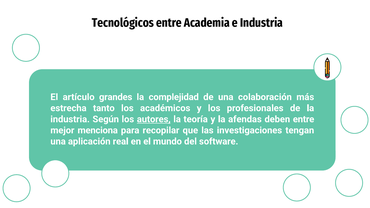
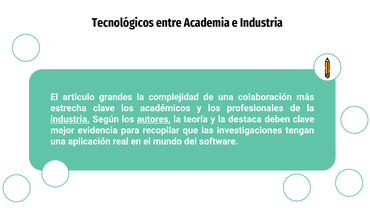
estrecha tanto: tanto -> clave (104, 108)
industria underline: none -> present (70, 119)
afendas: afendas -> destaca (245, 119)
deben entre: entre -> clave (304, 119)
menciona: menciona -> evidencia (98, 130)
